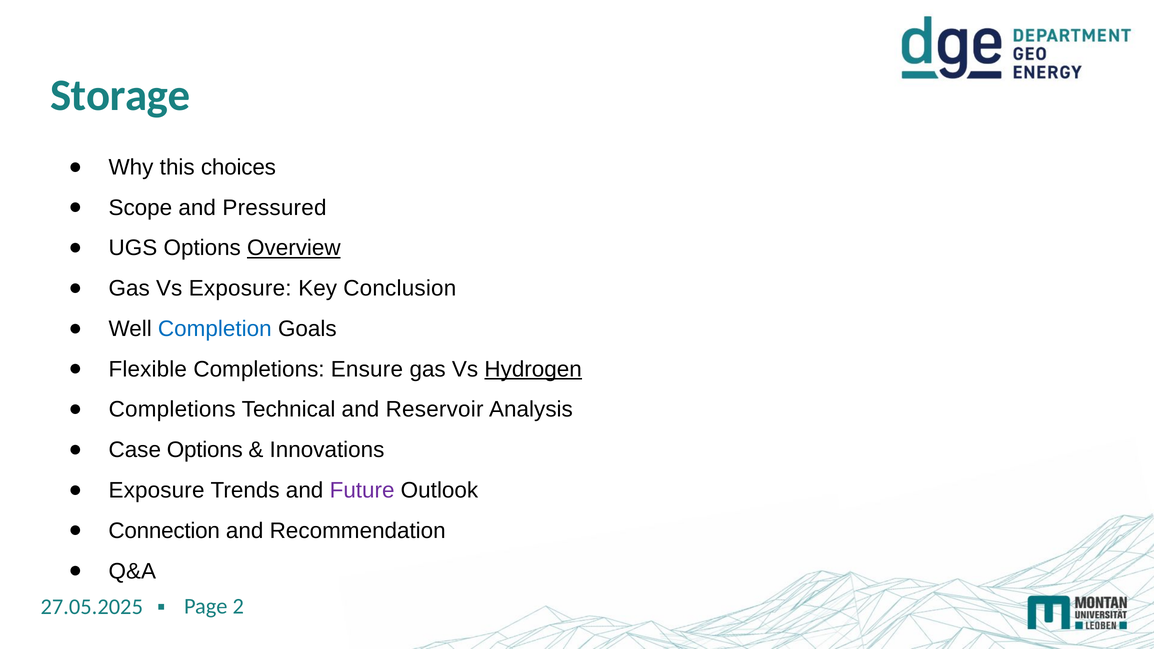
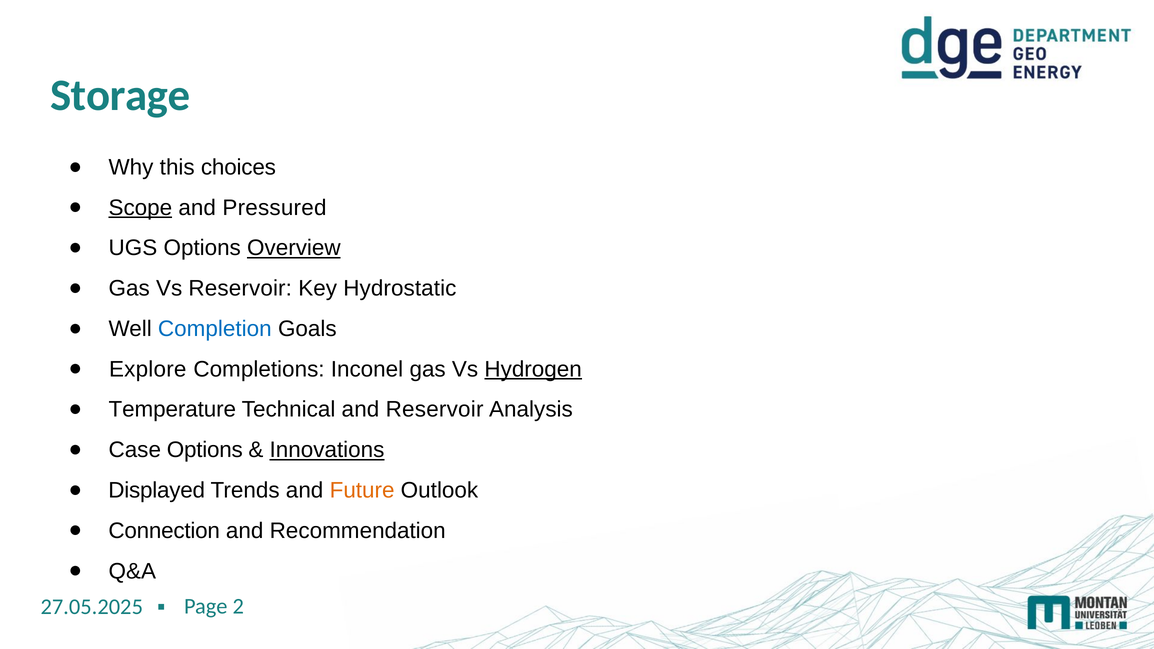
Scope underline: none -> present (140, 208)
Vs Exposure: Exposure -> Reservoir (240, 288)
Conclusion: Conclusion -> Hydrostatic (400, 288)
Flexible: Flexible -> Explore (148, 369)
Ensure: Ensure -> Inconel (367, 369)
Completions: Completions -> Temperature (172, 410)
Innovations underline: none -> present (327, 450)
Exposure: Exposure -> Displayed (157, 490)
Future colour: purple -> orange (362, 490)
